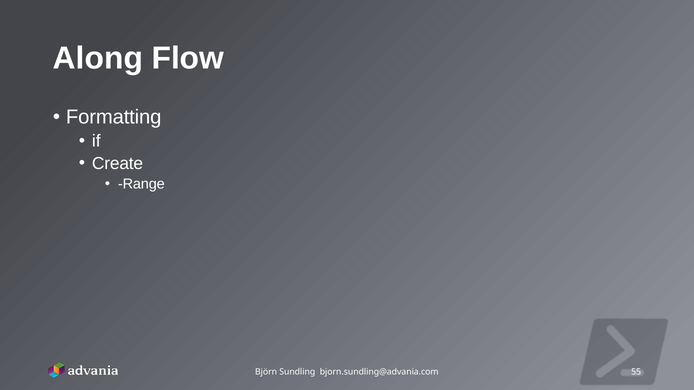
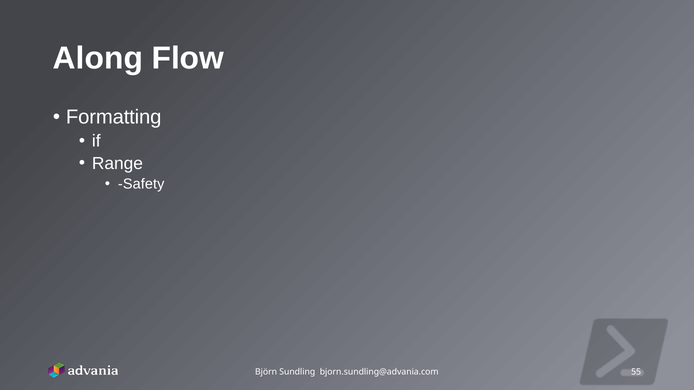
Create: Create -> Range (117, 164)
Range: Range -> Safety (141, 184)
